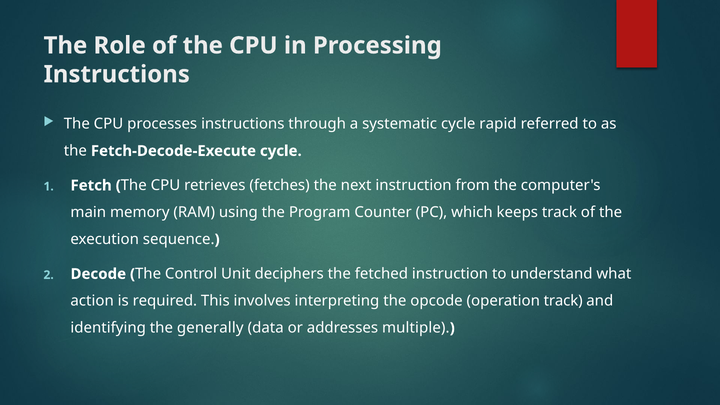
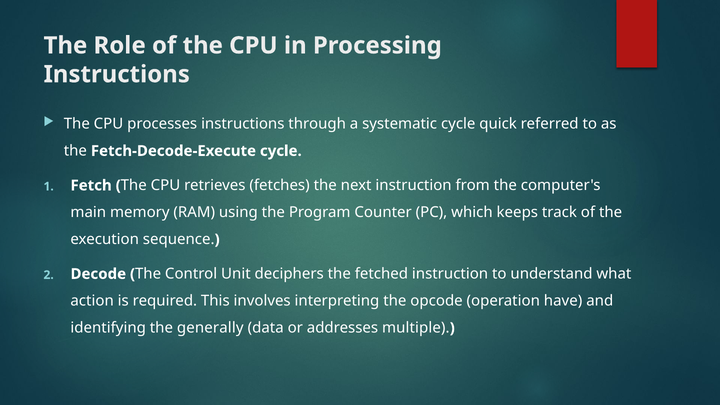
rapid: rapid -> quick (498, 124)
operation track: track -> have (563, 301)
